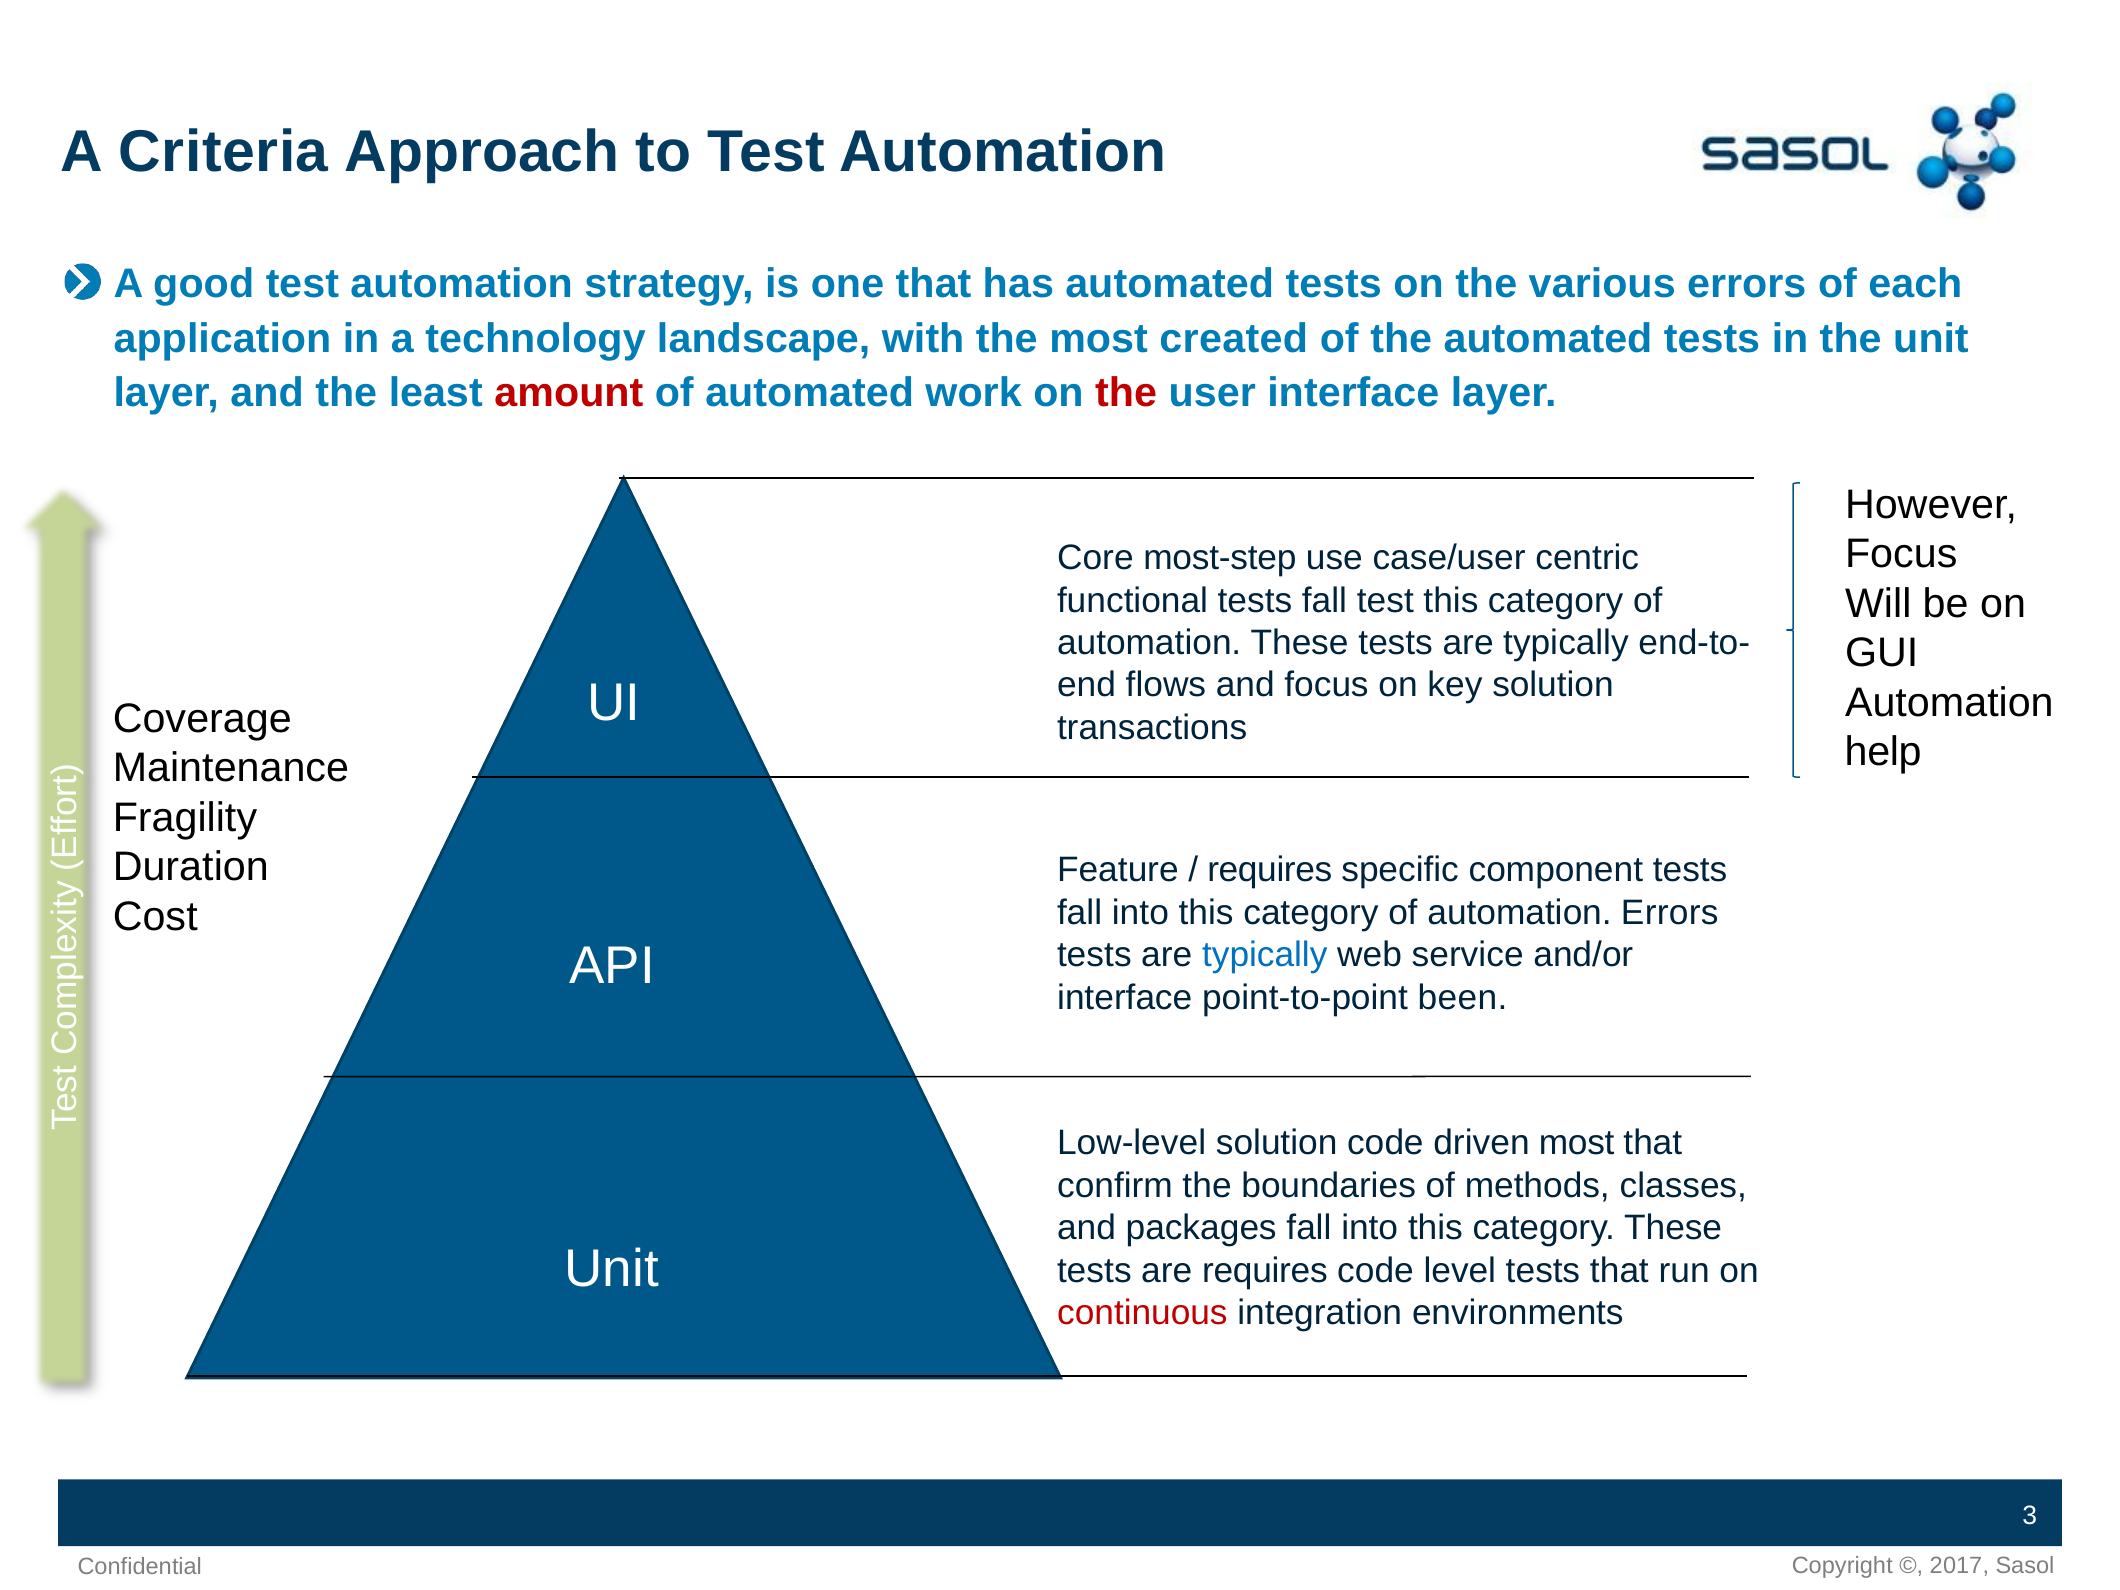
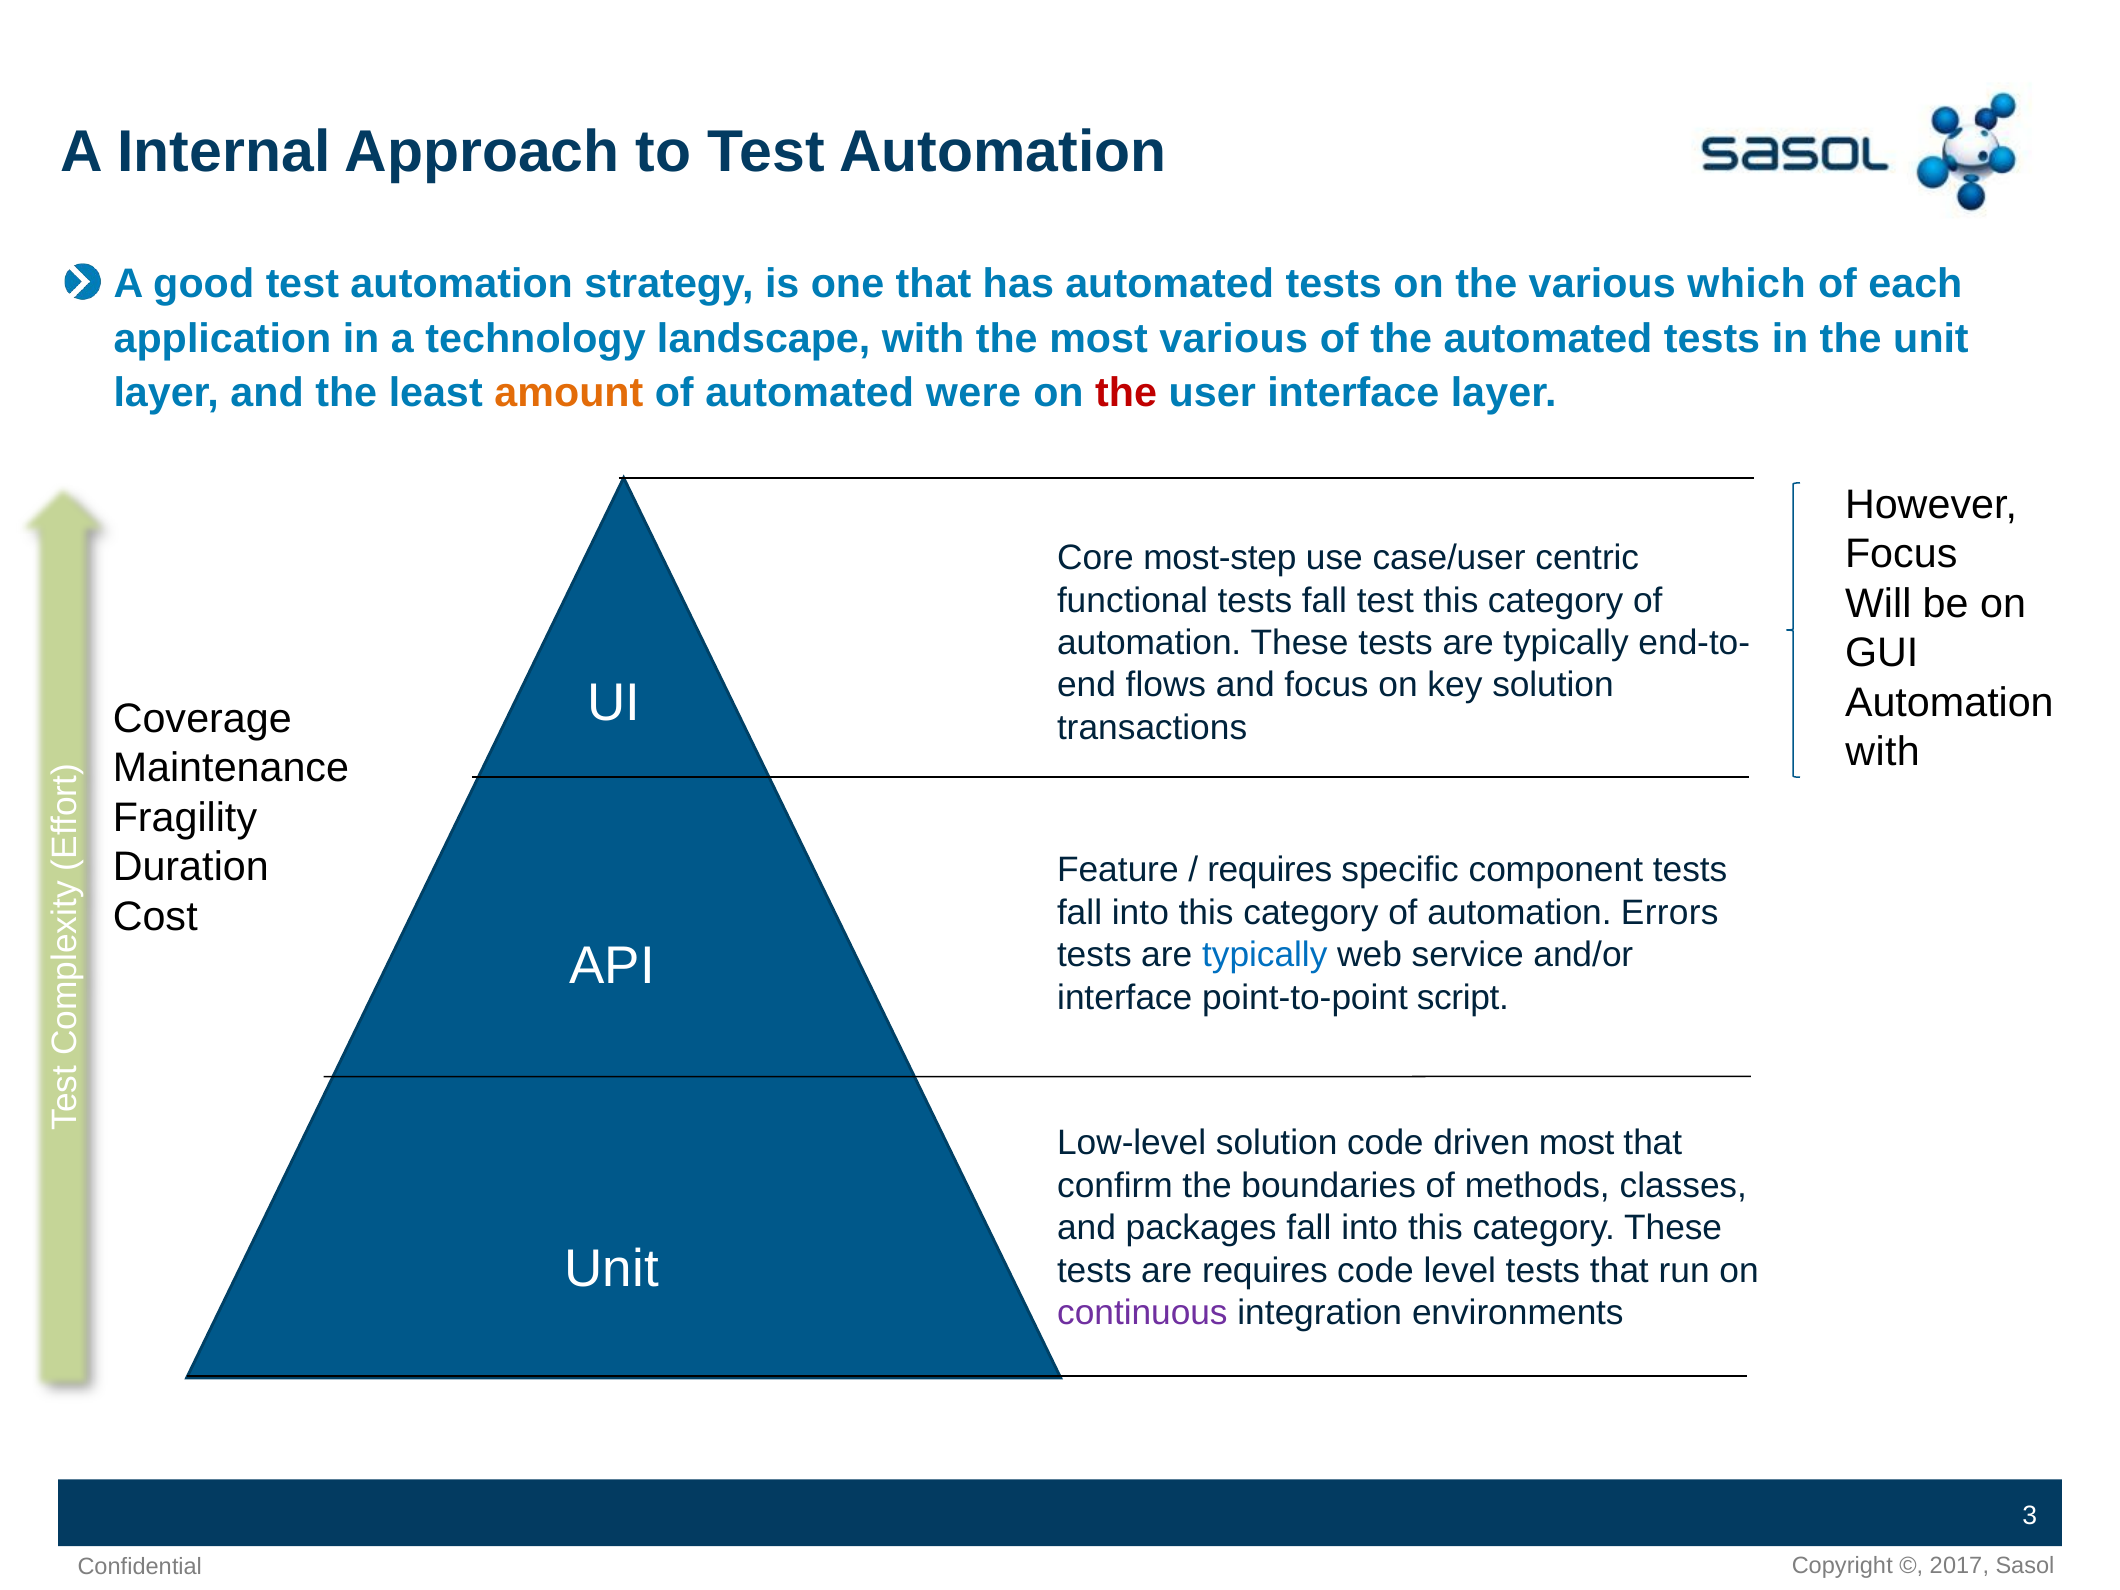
Criteria: Criteria -> Internal (224, 152)
various errors: errors -> which (1747, 284)
most created: created -> various (1234, 339)
amount colour: red -> orange (569, 393)
work: work -> were (973, 393)
help: help -> with (1883, 752)
been: been -> script (1463, 997)
continuous colour: red -> purple (1142, 1313)
